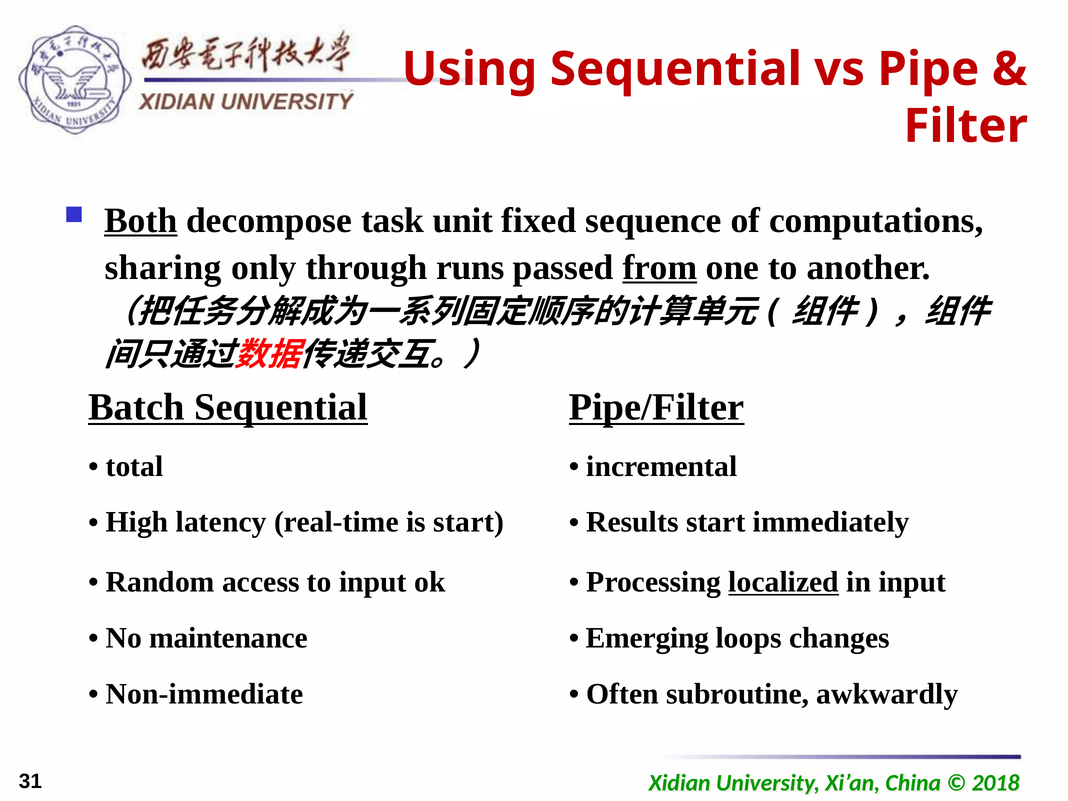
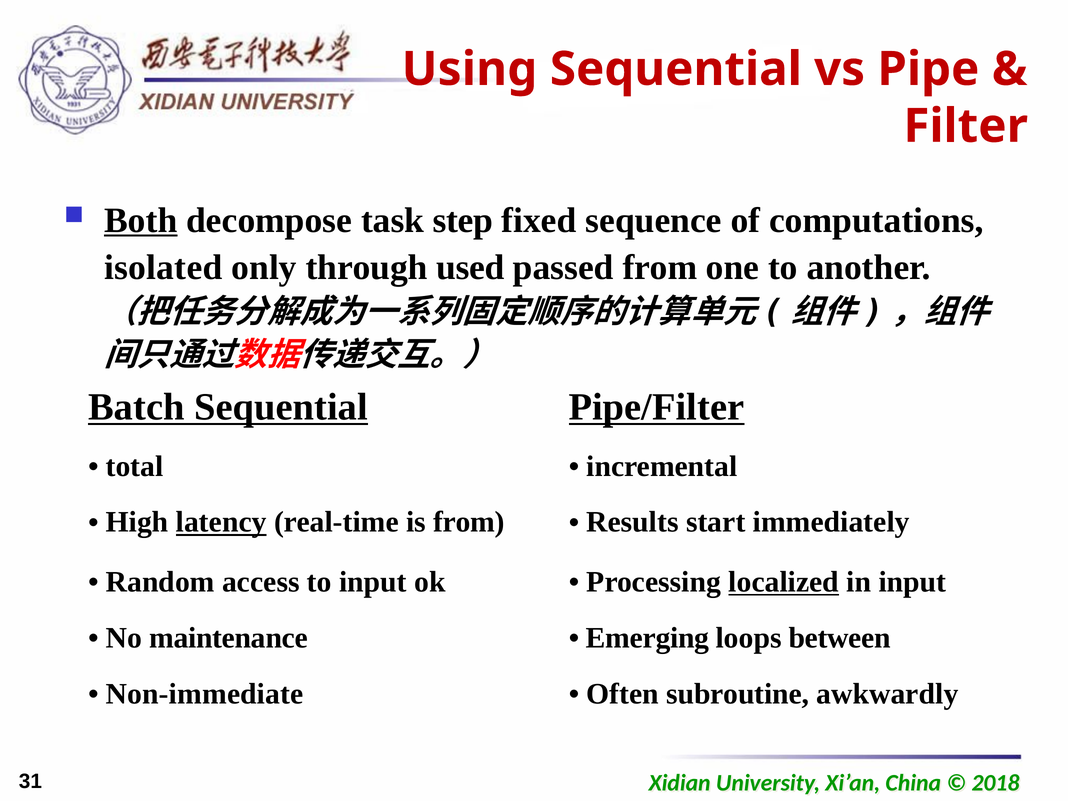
unit: unit -> step (463, 220)
sharing: sharing -> isolated (163, 267)
runs: runs -> used (470, 267)
from underline: present -> none (660, 267)
latency underline: none -> present (221, 522)
is start: start -> from (469, 522)
changes: changes -> between (840, 638)
